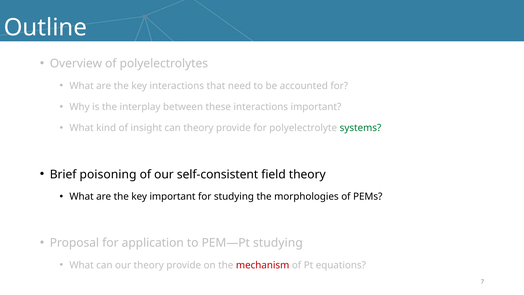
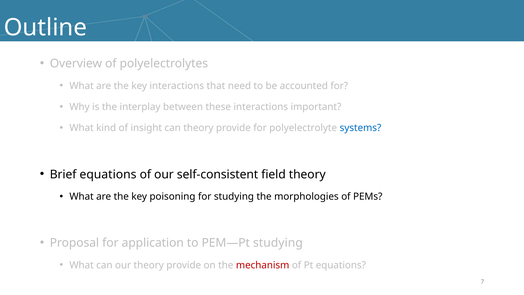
systems colour: green -> blue (360, 128)
Brief poisoning: poisoning -> equations (108, 174)
key important: important -> poisoning (172, 196)
